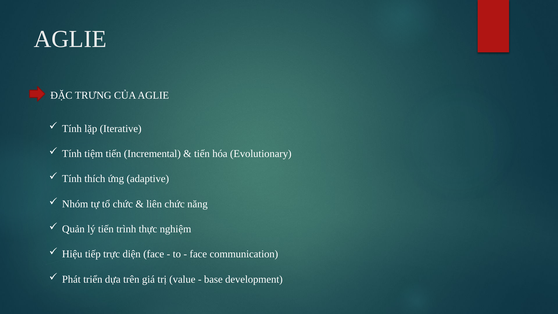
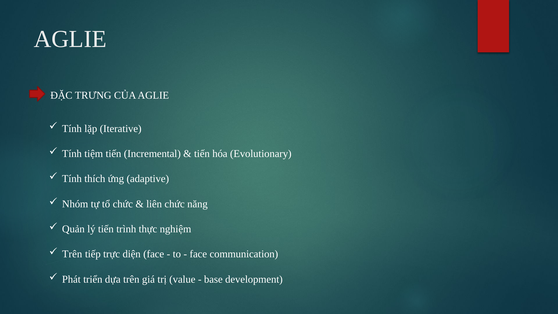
Hiệu: Hiệu -> Trên (72, 254)
